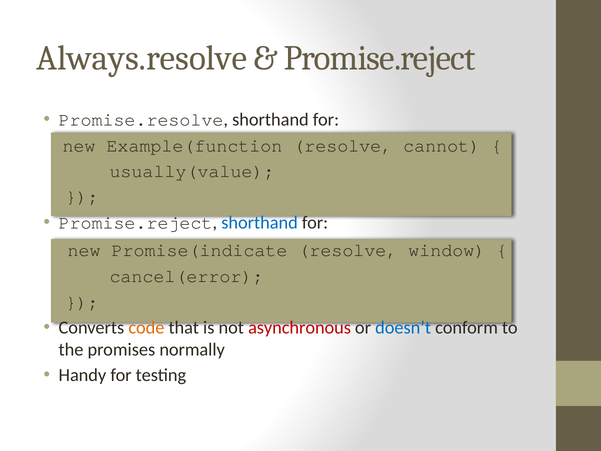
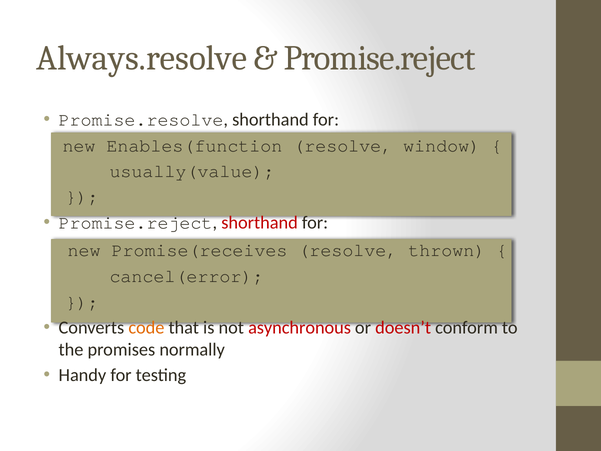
Example(function: Example(function -> Enables(function (194, 145)
cannot: cannot -> window (442, 145)
shorthand colour: blue -> red (260, 222)
Promise(indicate: Promise(indicate -> Promise(receives (200, 250)
window: window -> thrown (447, 250)
doesn’t colour: blue -> red (403, 327)
